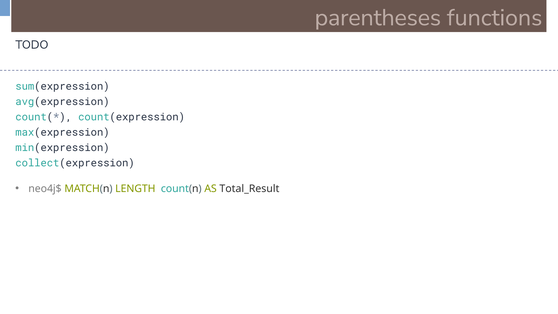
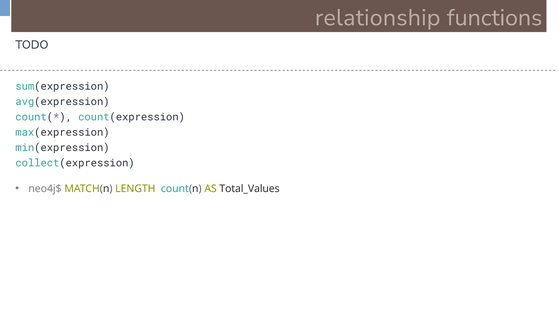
parentheses: parentheses -> relationship (378, 18)
Total_Result: Total_Result -> Total_Values (250, 189)
